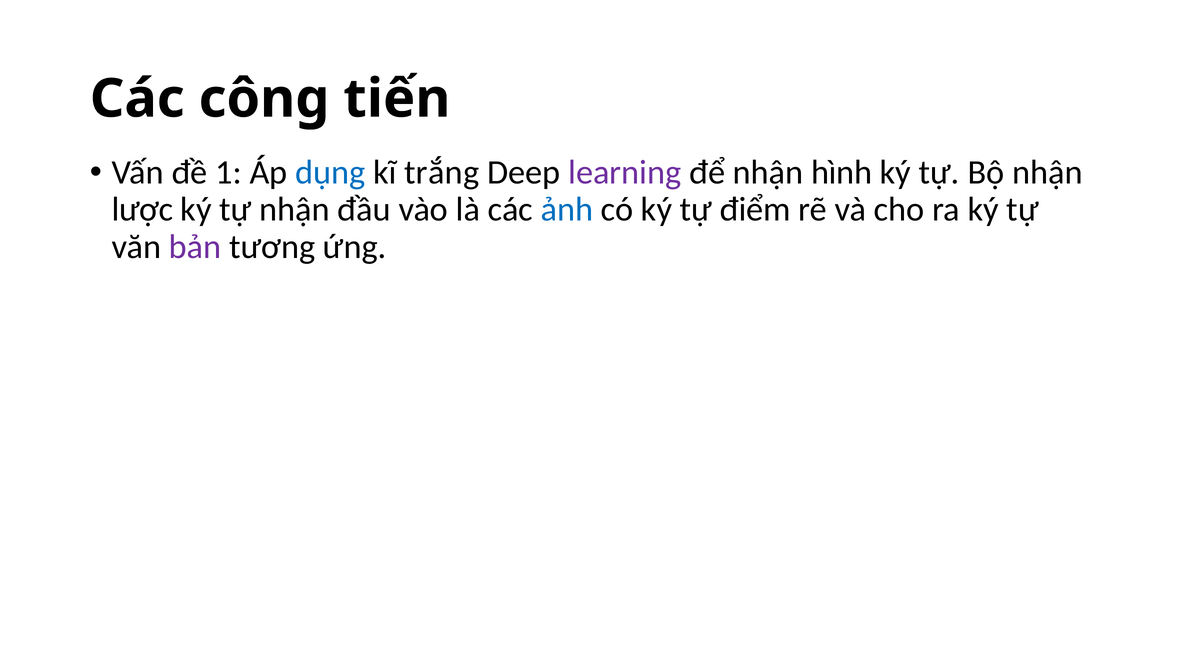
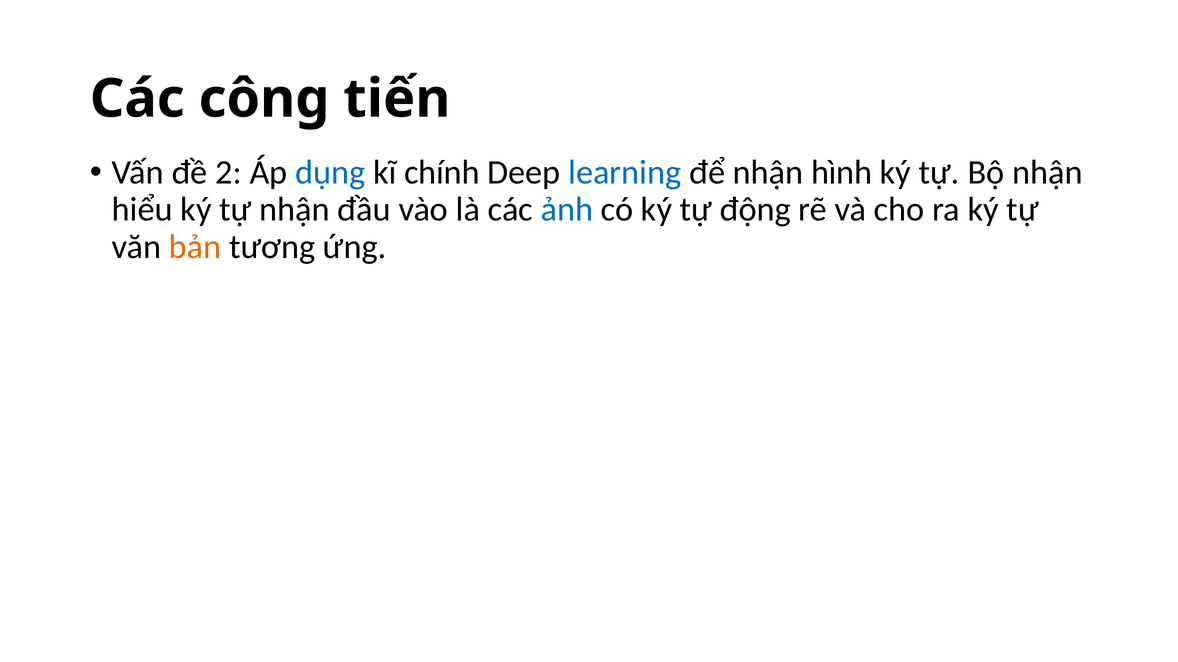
1: 1 -> 2 (229, 173)
trắng: trắng -> chính (442, 173)
learning colour: purple -> blue (625, 173)
lược: lược -> hiểu (142, 210)
điểm: điểm -> động (755, 210)
bản colour: purple -> orange (195, 247)
